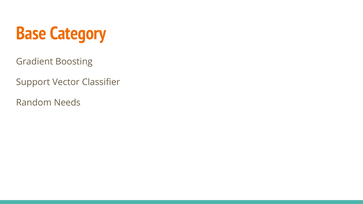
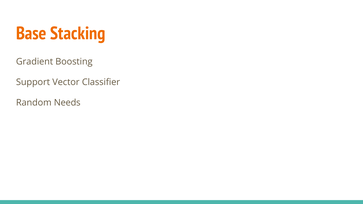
Category: Category -> Stacking (78, 33)
